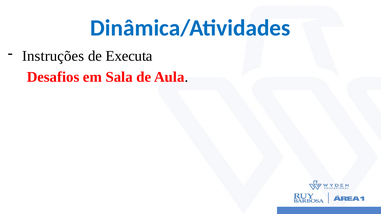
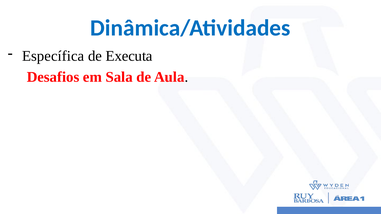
Instruções: Instruções -> Específica (53, 56)
